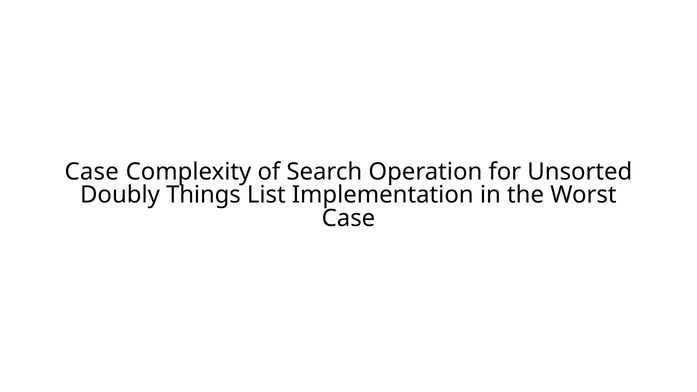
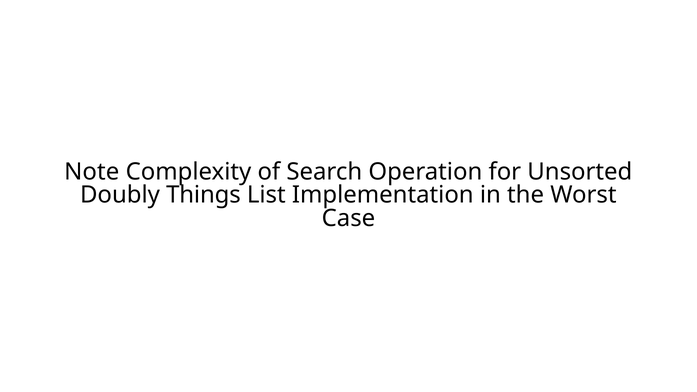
Case: Case -> Note (92, 172)
